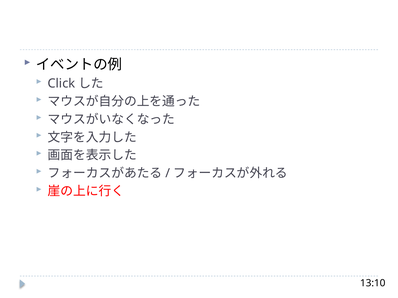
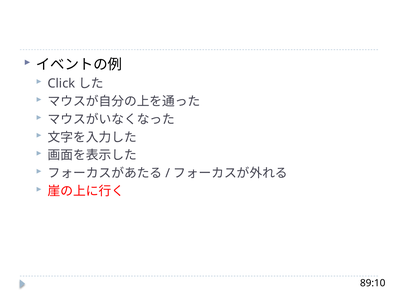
13:10: 13:10 -> 89:10 (373, 283)
